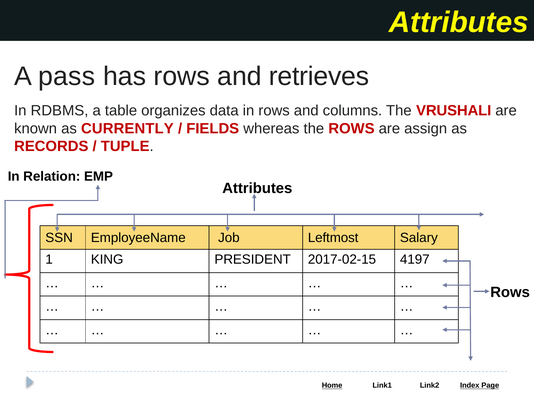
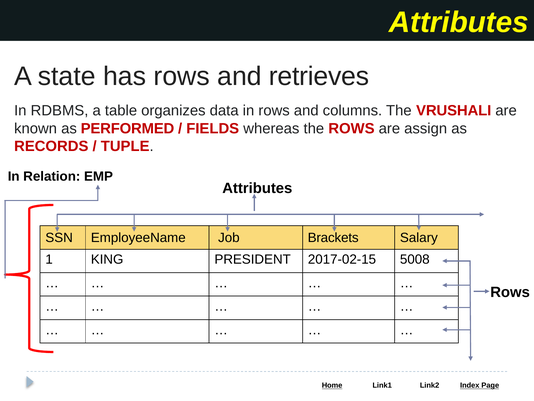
pass: pass -> state (67, 76)
CURRENTLY: CURRENTLY -> PERFORMED (128, 128)
Leftmost: Leftmost -> Brackets (333, 237)
4197: 4197 -> 5008 (415, 259)
